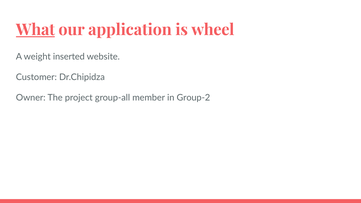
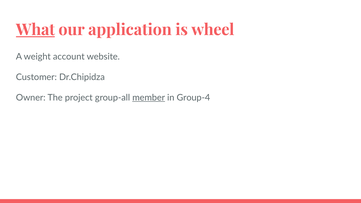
inserted: inserted -> account (69, 57)
member underline: none -> present (149, 98)
Group-2: Group-2 -> Group-4 (193, 98)
